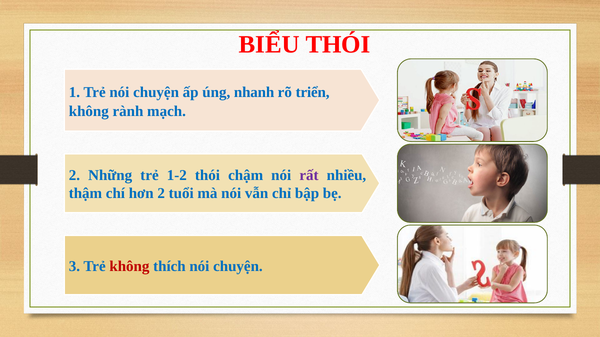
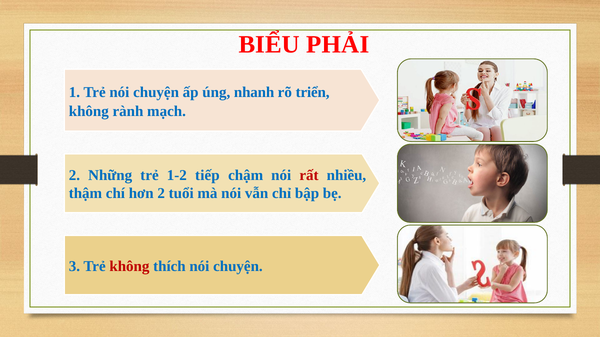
BIỂU THÓI: THÓI -> PHẢI (338, 45)
1-2 thói: thói -> tiếp (207, 176)
rất colour: purple -> red (309, 176)
